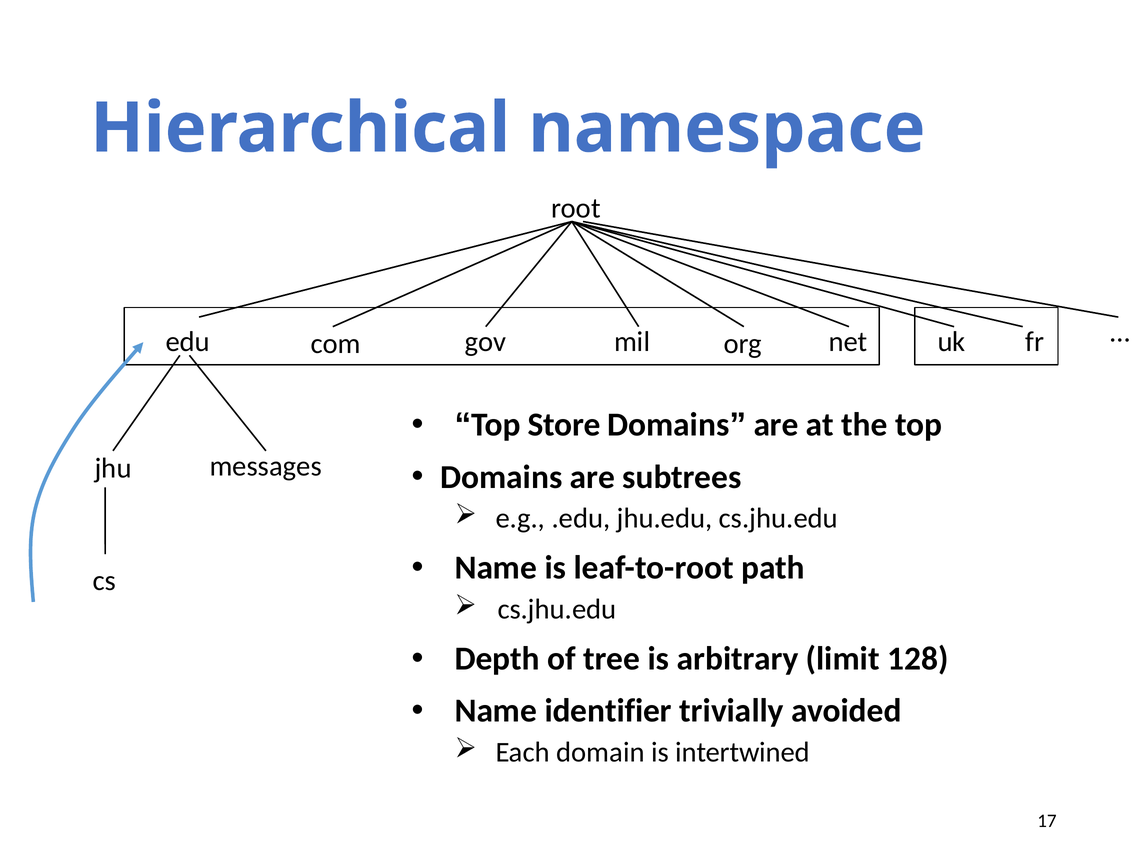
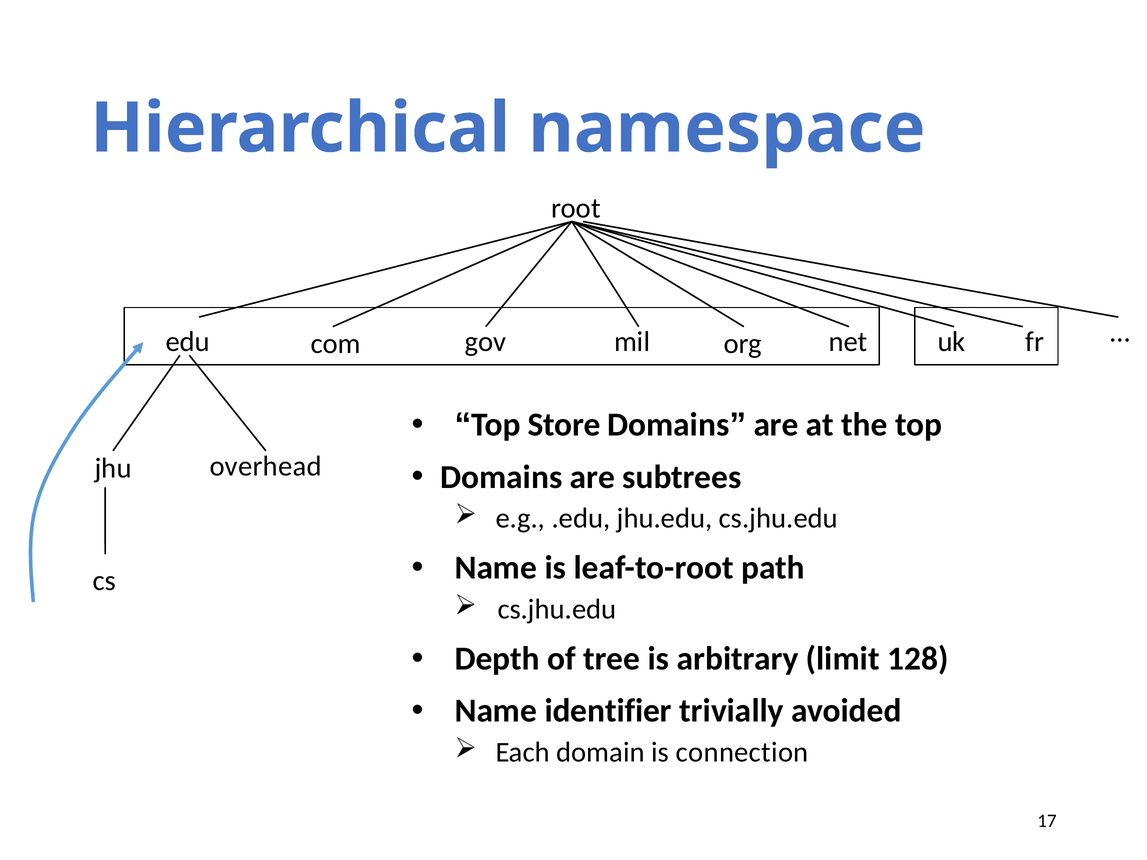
messages: messages -> overhead (266, 466)
intertwined: intertwined -> connection (742, 753)
